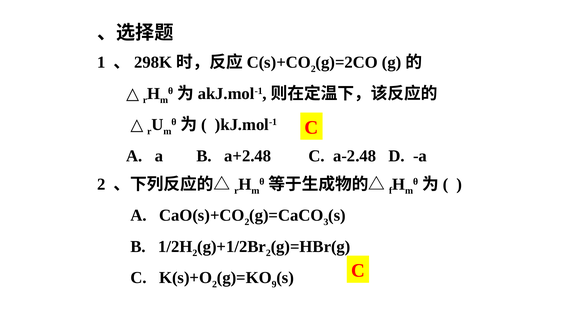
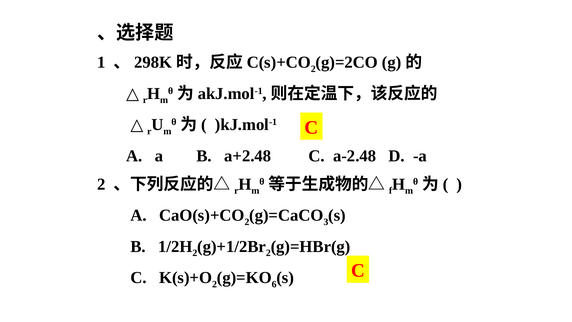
9: 9 -> 6 (274, 284)
